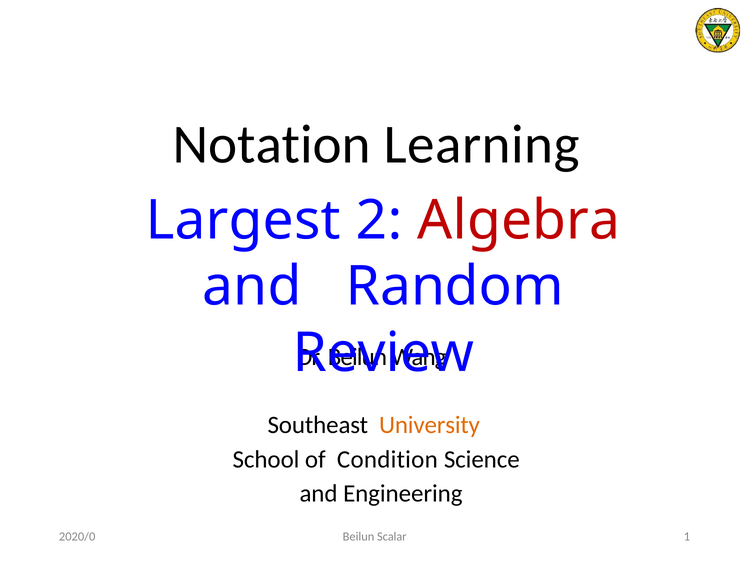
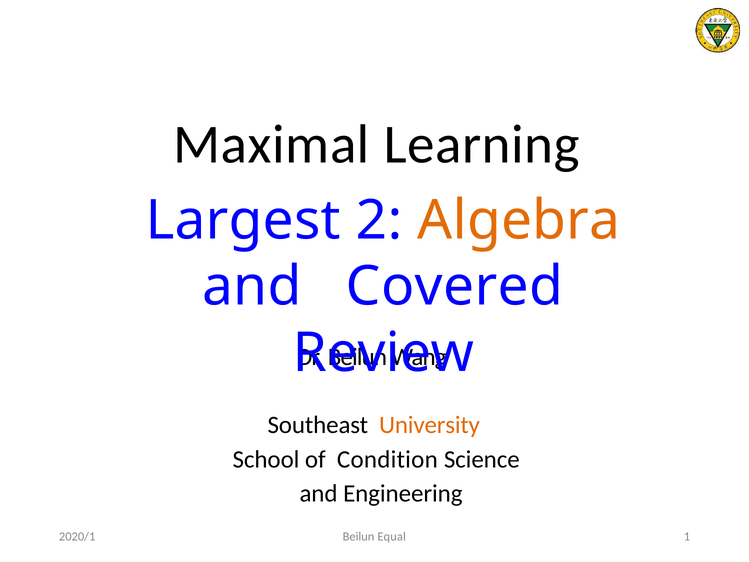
Notation: Notation -> Maximal (271, 144)
Algebra colour: red -> orange (519, 220)
Random: Random -> Covered (455, 287)
Scalar: Scalar -> Equal (392, 536)
2020/0: 2020/0 -> 2020/1 (77, 536)
